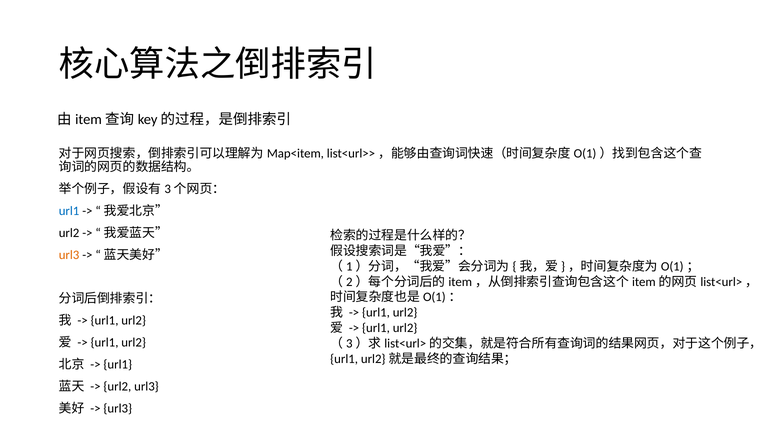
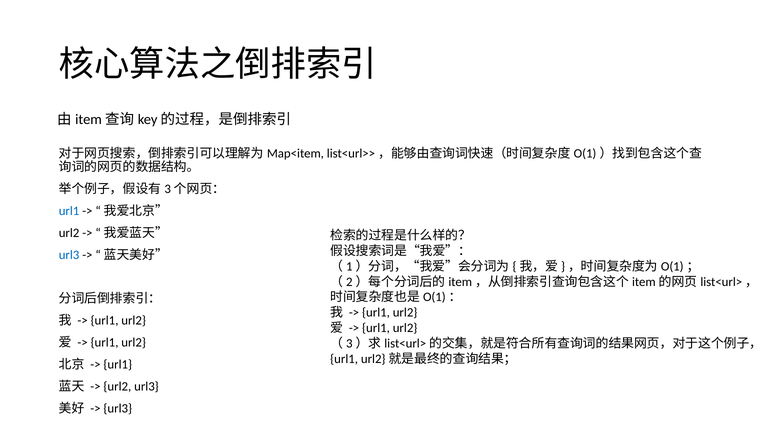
url3 colour: orange -> blue (69, 255)
